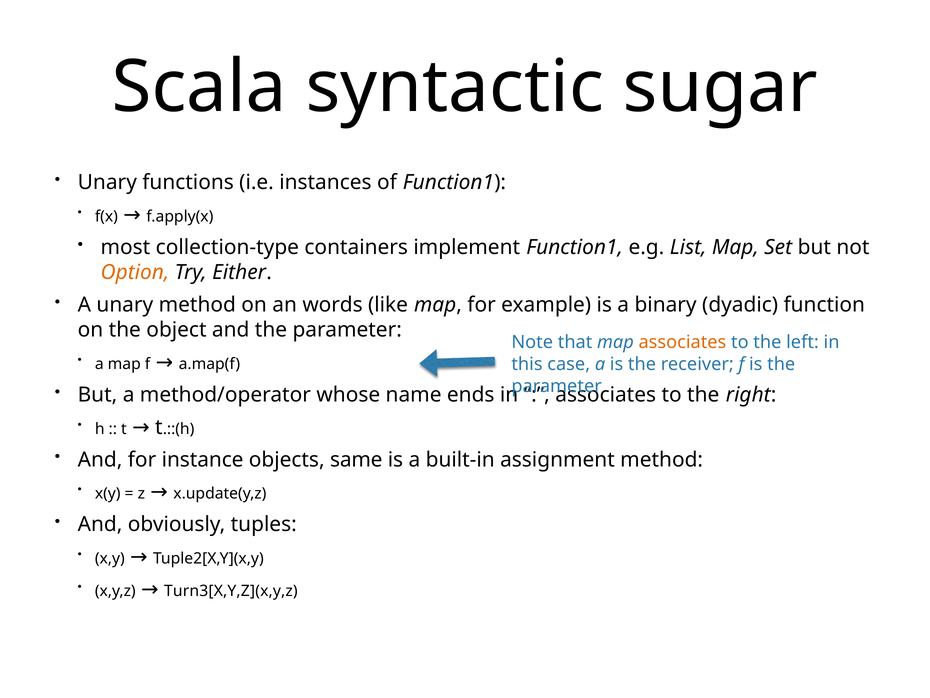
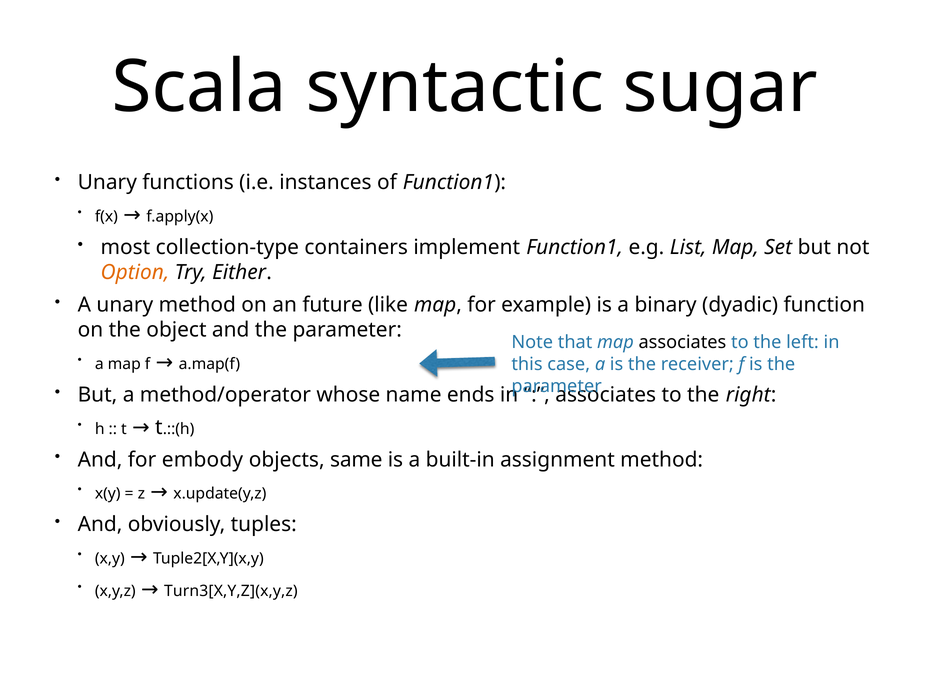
words: words -> future (333, 305)
associates colour: orange -> black (682, 342)
instance: instance -> embody (202, 459)
